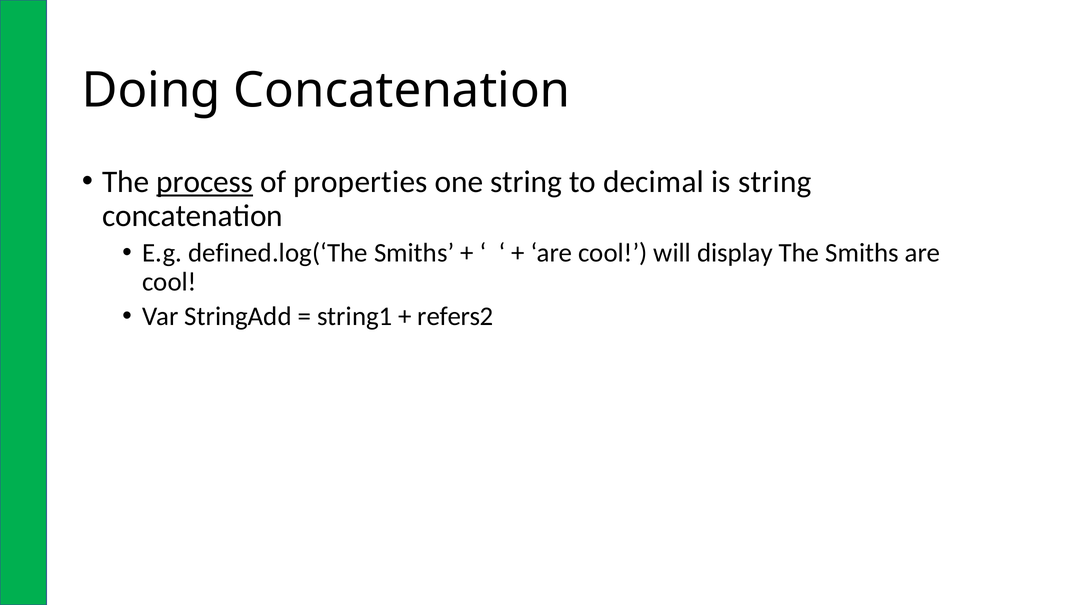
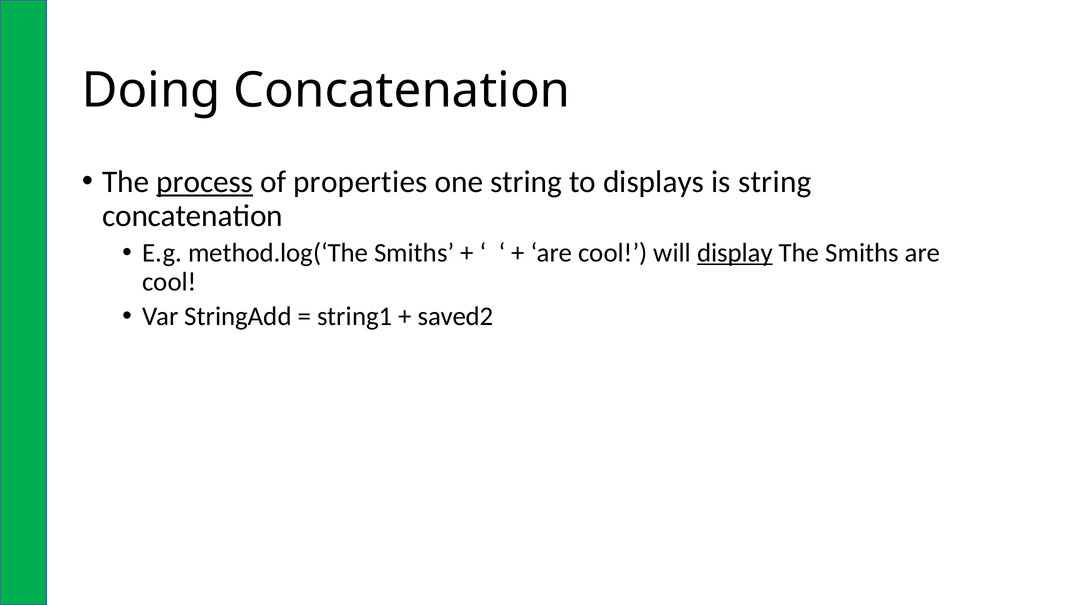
decimal: decimal -> displays (654, 182)
defined.log(‘The: defined.log(‘The -> method.log(‘The (278, 253)
display underline: none -> present (735, 253)
refers2: refers2 -> saved2 (456, 316)
